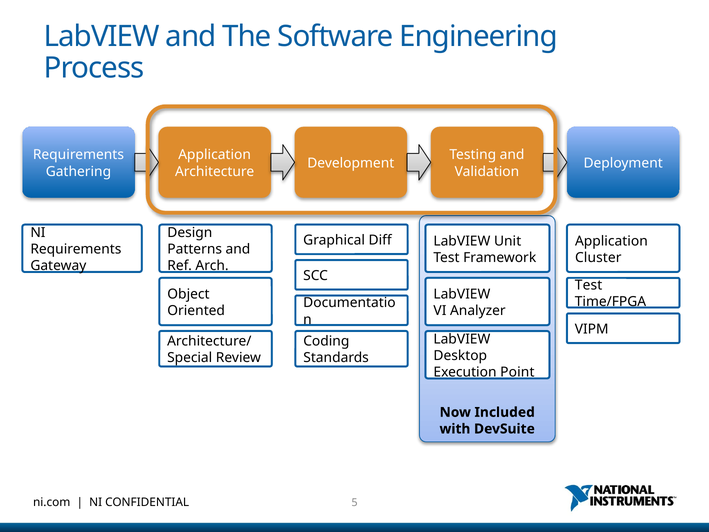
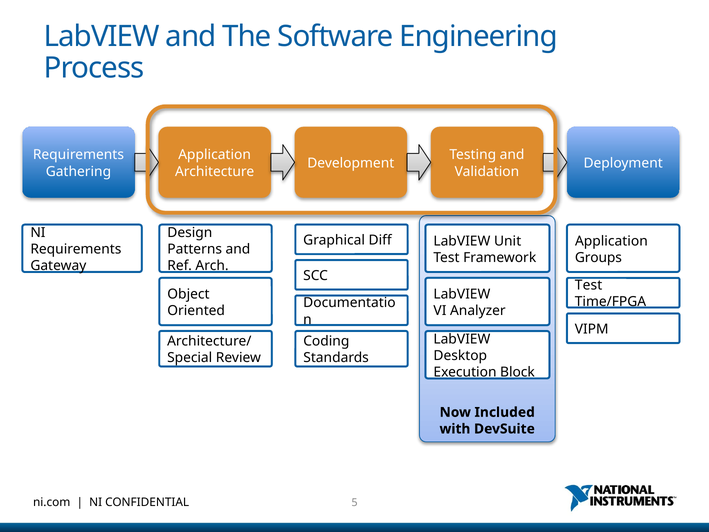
Cluster: Cluster -> Groups (598, 257)
Point: Point -> Block (517, 372)
